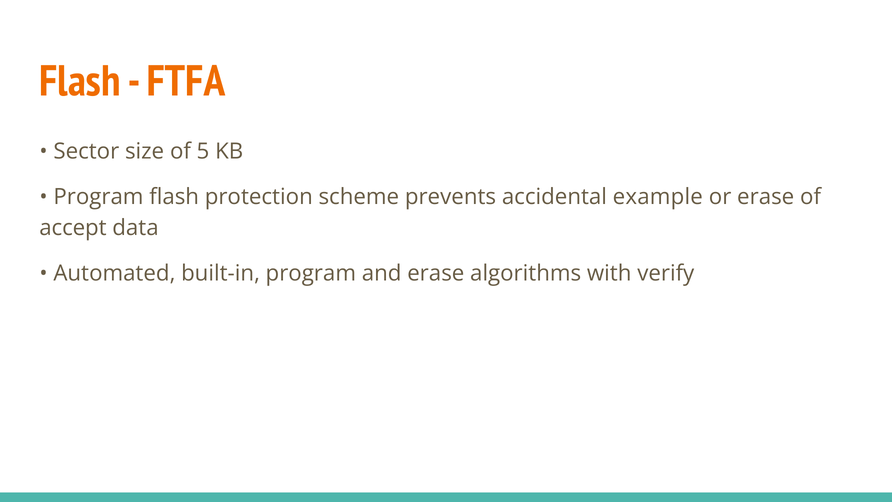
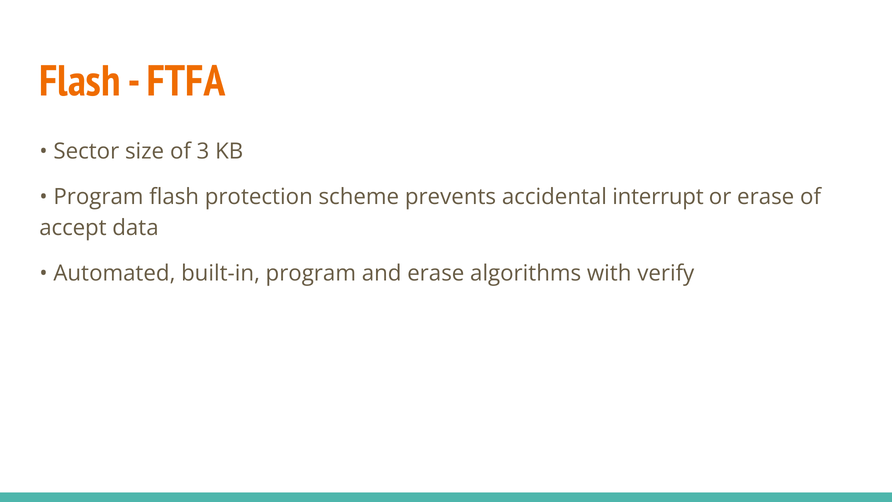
5: 5 -> 3 (203, 151)
example: example -> interrupt (658, 197)
